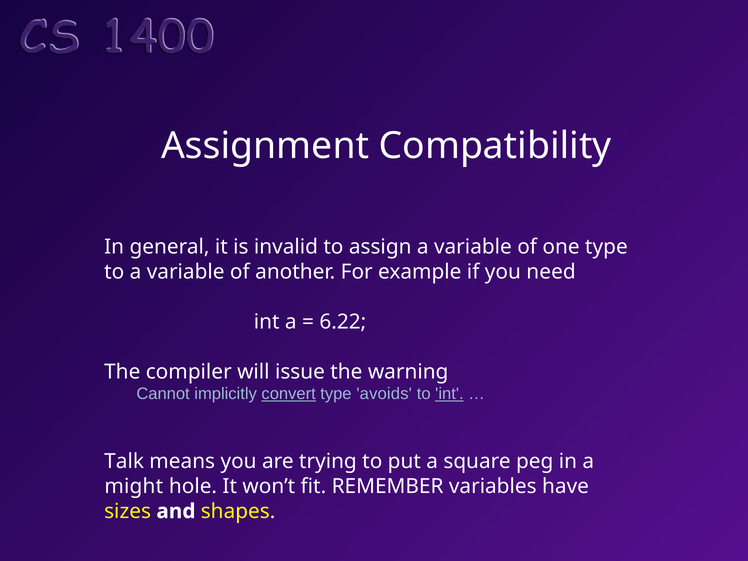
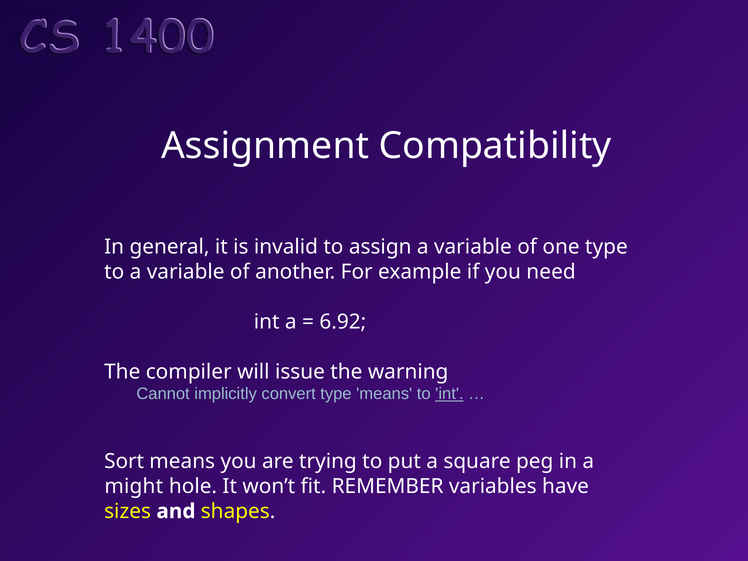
6.22: 6.22 -> 6.92 (343, 322)
convert underline: present -> none (289, 394)
type avoids: avoids -> means (384, 394)
Talk: Talk -> Sort (124, 461)
